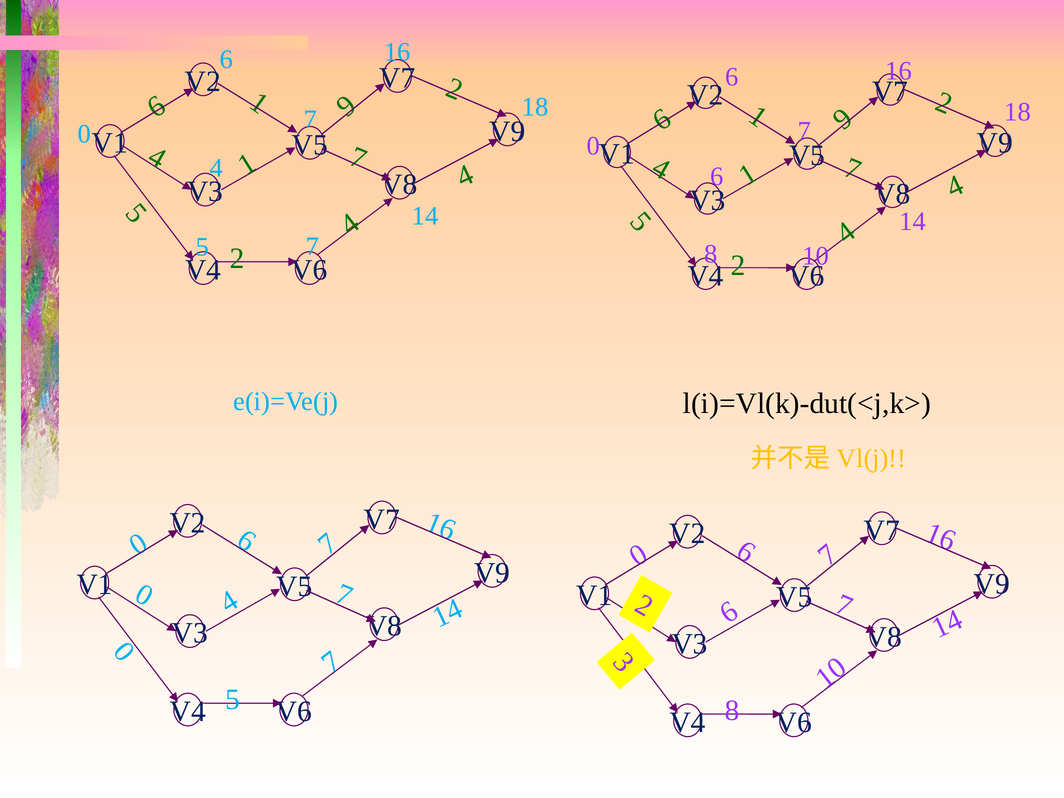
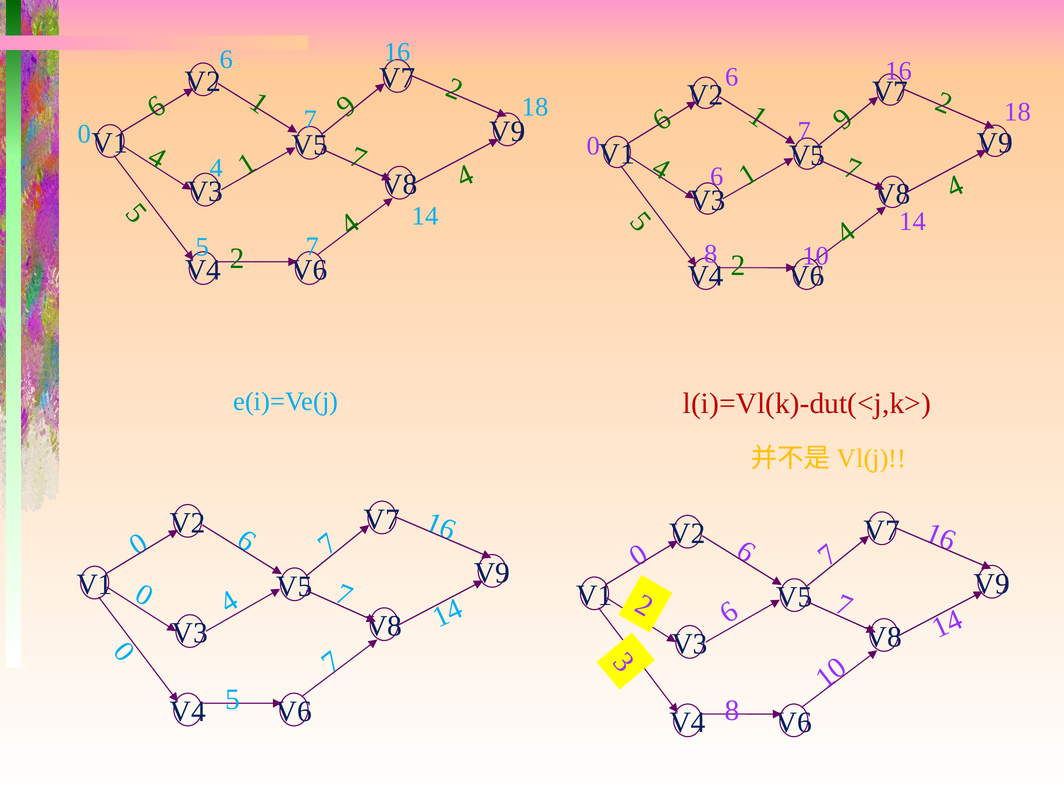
l(i)=Vl(k)-dut(<j,k> colour: black -> red (807, 404)
